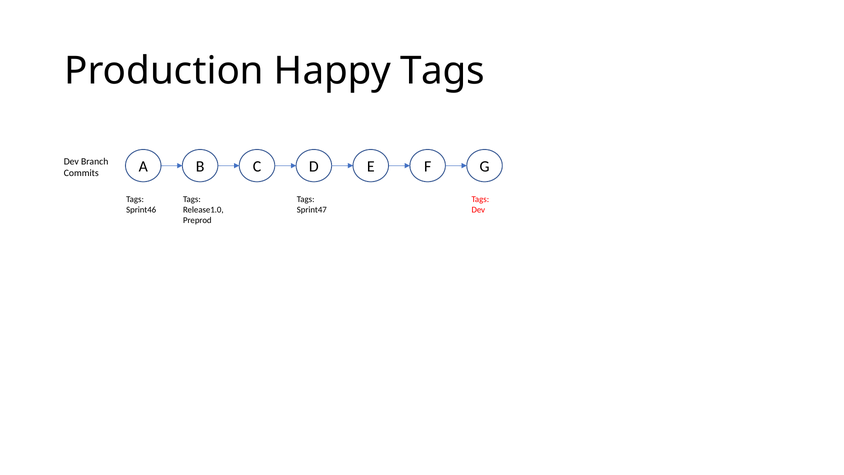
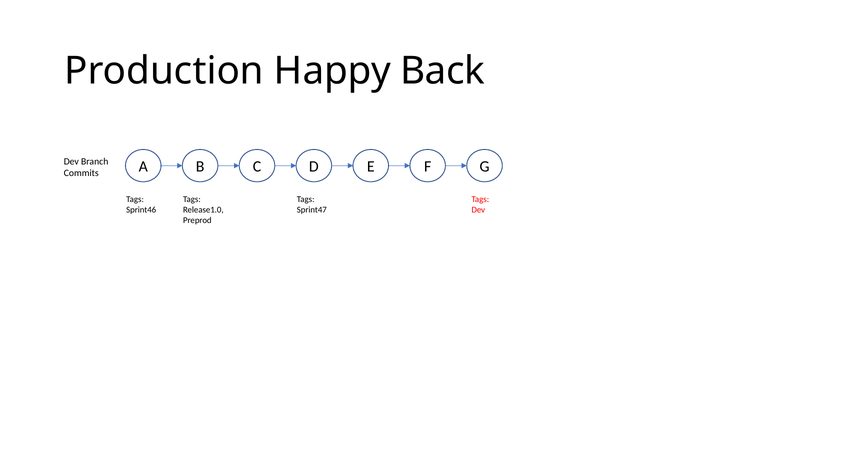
Happy Tags: Tags -> Back (442, 71)
